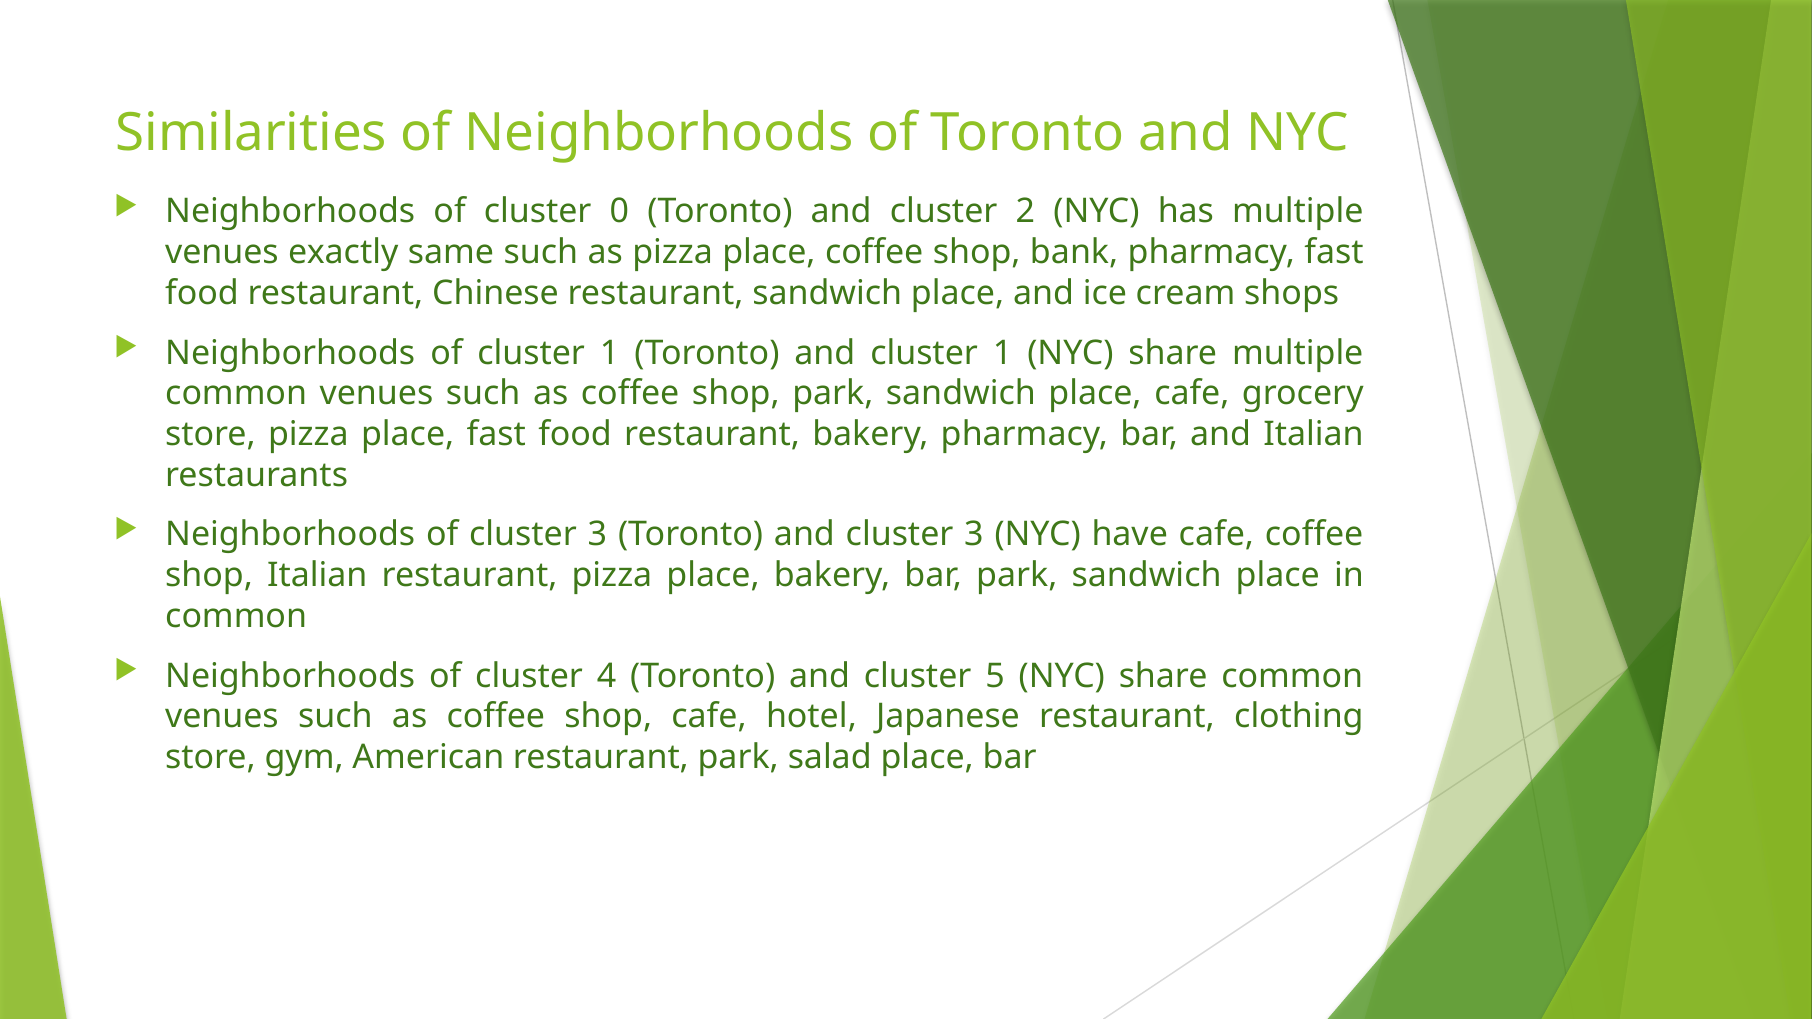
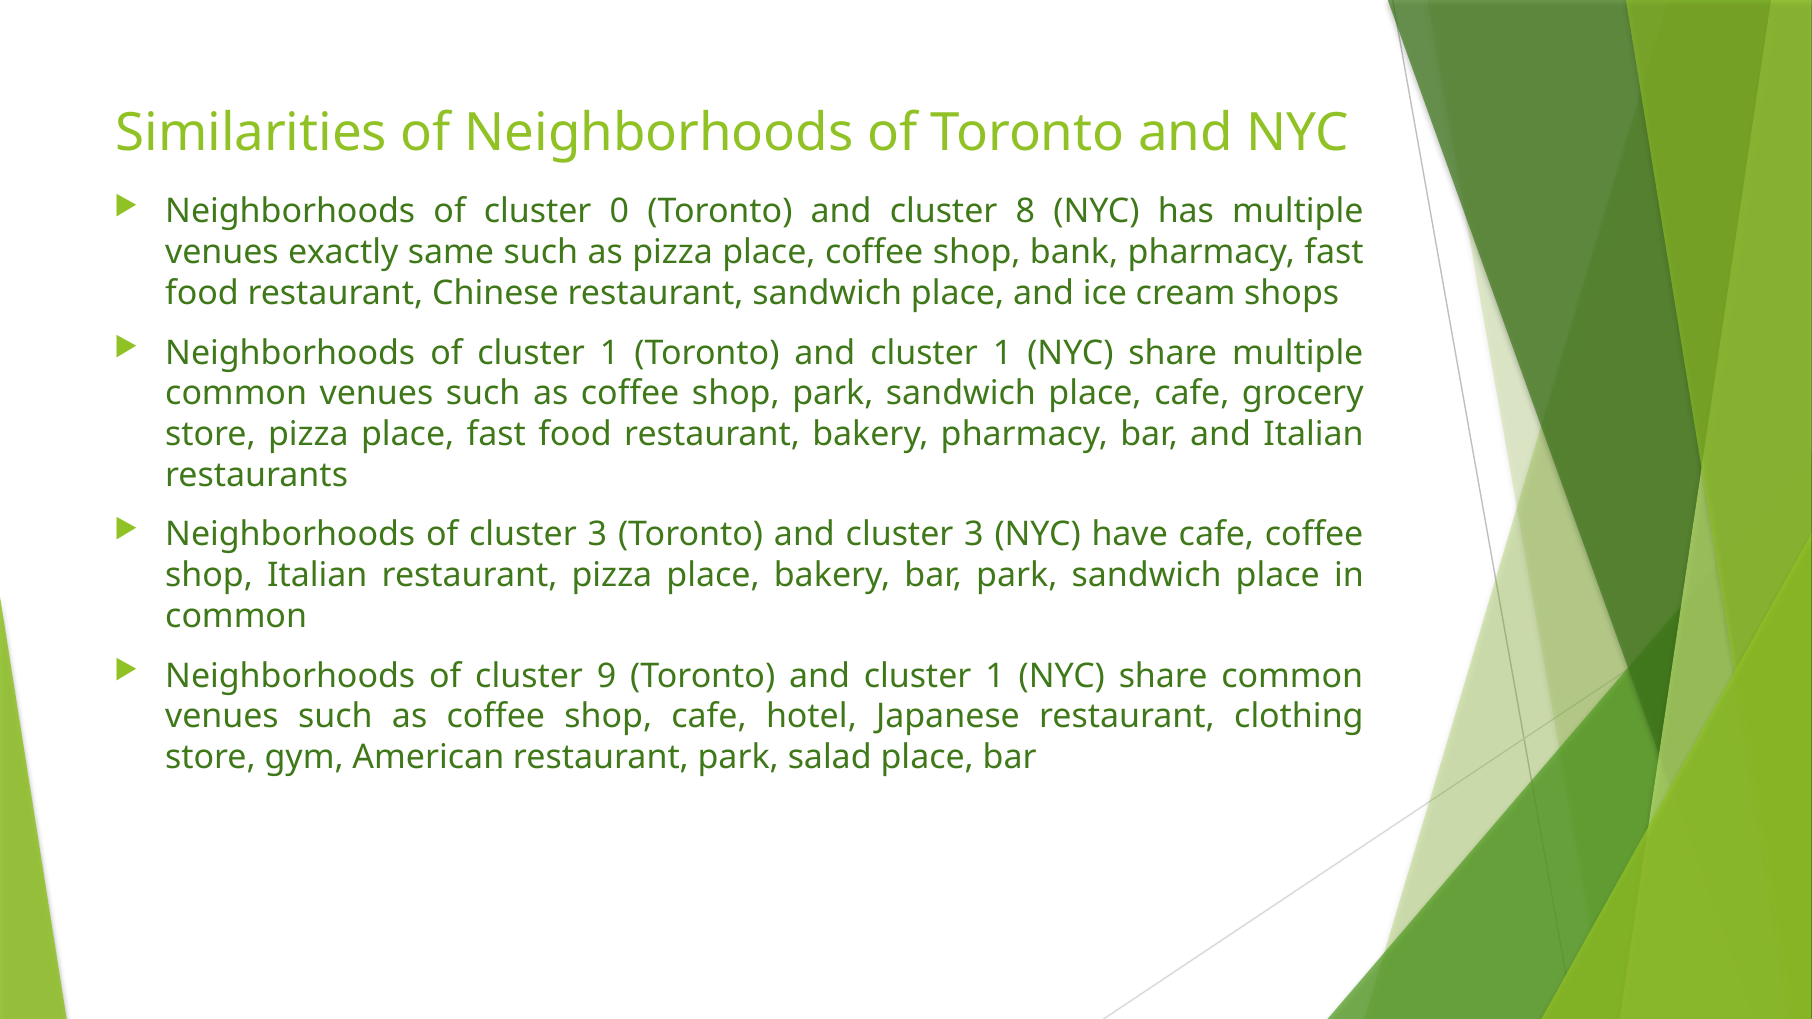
2: 2 -> 8 (1025, 212)
4: 4 -> 9 (606, 676)
5: 5 -> 1 (995, 676)
